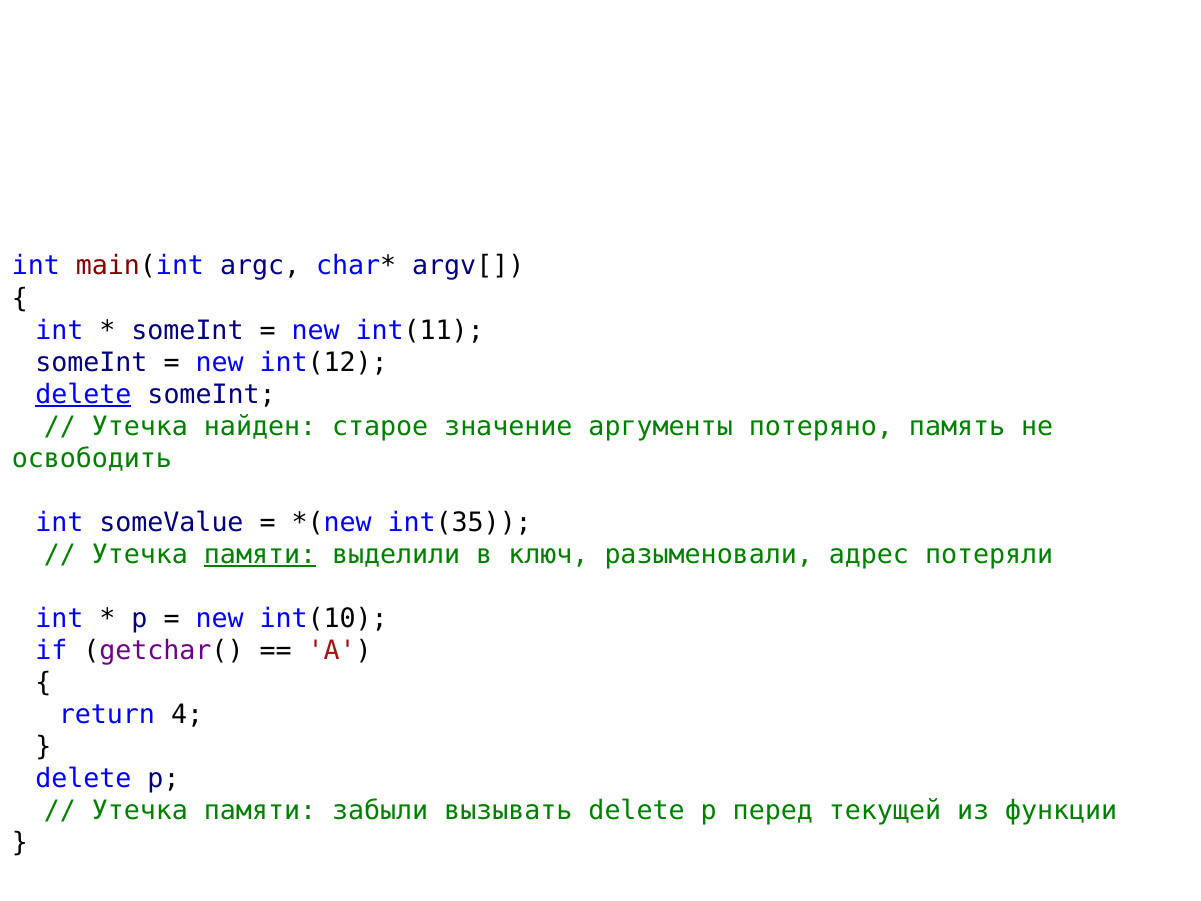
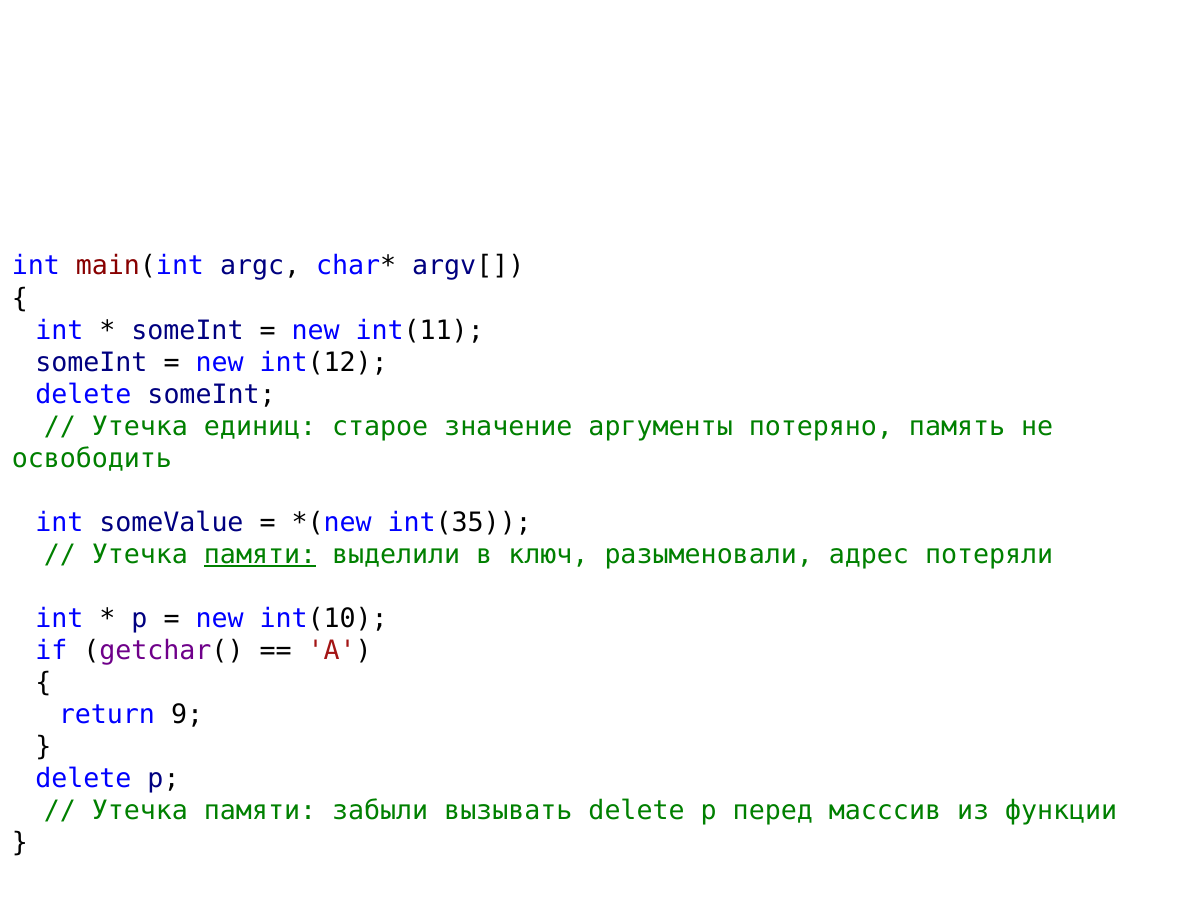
delete underline: present -> none (83, 394)
найден: найден -> единиц (260, 426)
4: 4 -> 9 (187, 714)
текущей: текущей -> масссив (885, 810)
